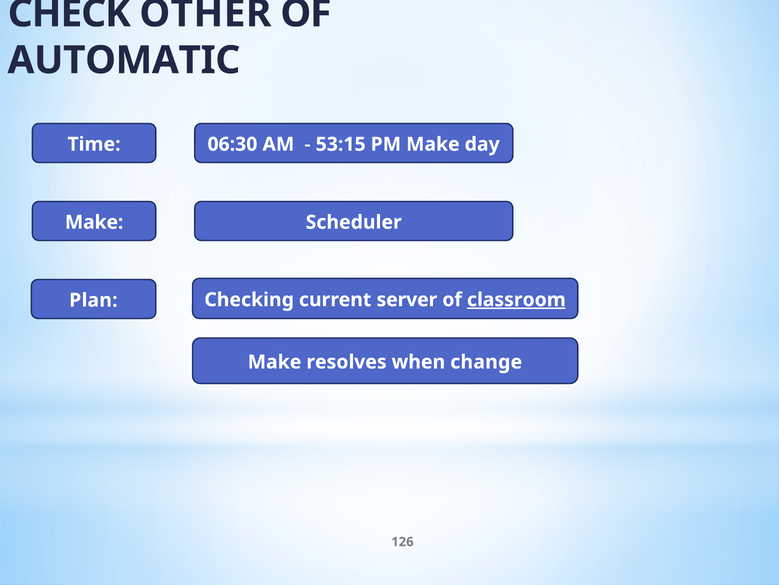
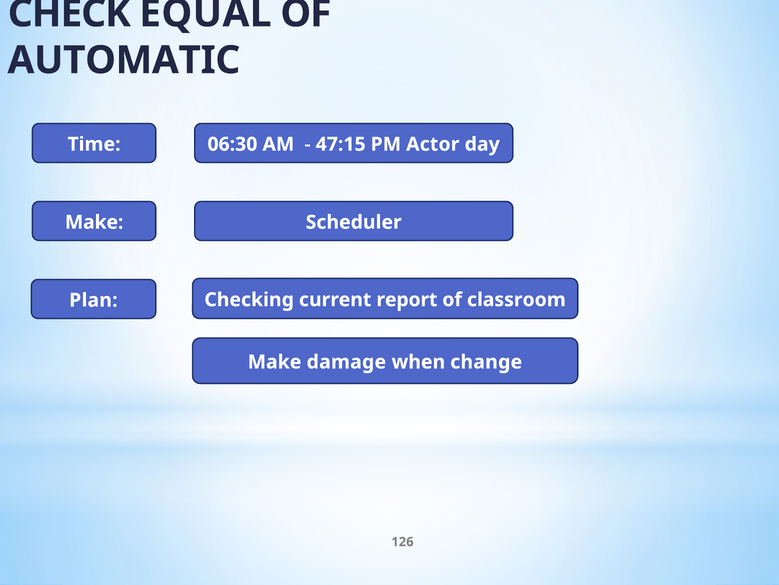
OTHER: OTHER -> EQUAL (205, 13)
53:15: 53:15 -> 47:15 (341, 144)
PM Make: Make -> Actor (433, 144)
server: server -> report (407, 299)
classroom underline: present -> none (516, 299)
resolves: resolves -> damage (346, 362)
